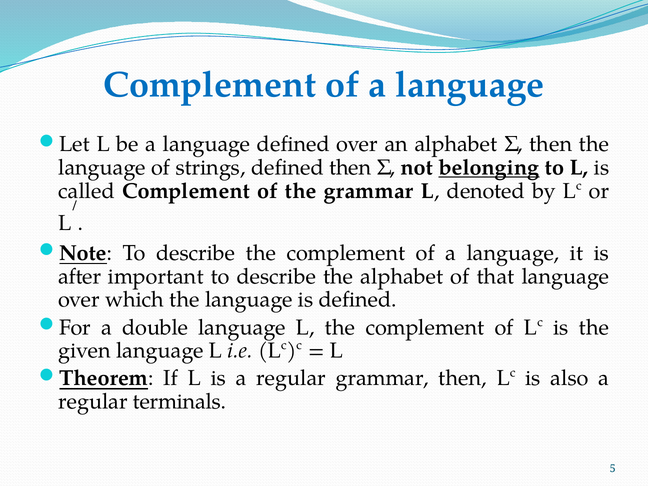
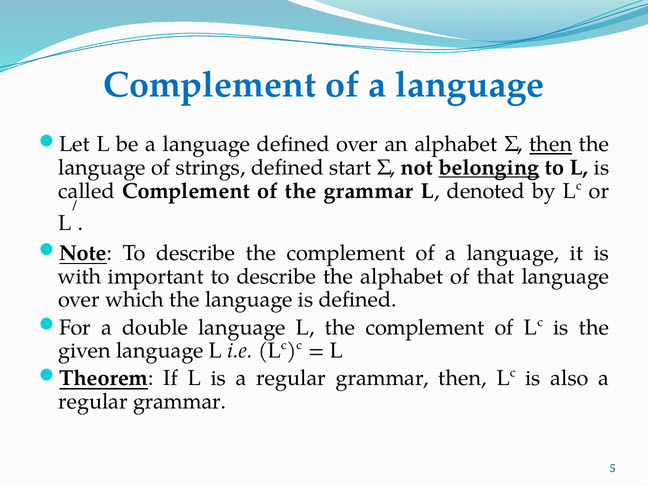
then underline: none -> present (551, 144)
defined then: then -> start (350, 168)
after: after -> with (80, 276)
terminals: terminals -> grammar (180, 402)
